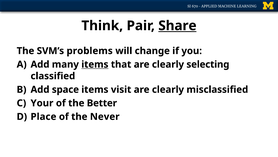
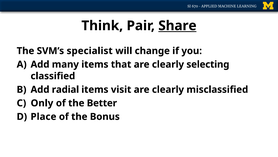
problems: problems -> specialist (90, 51)
items underline: present -> none (95, 64)
space: space -> radial (65, 89)
Your: Your -> Only (42, 103)
Never: Never -> Bonus (105, 116)
